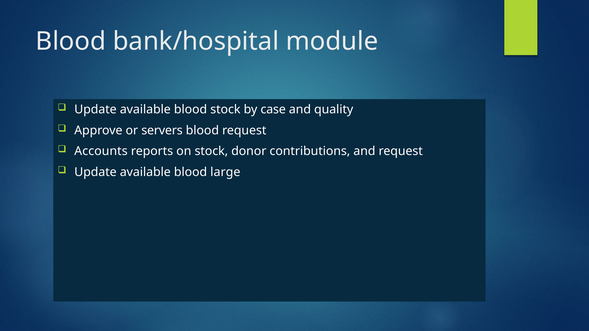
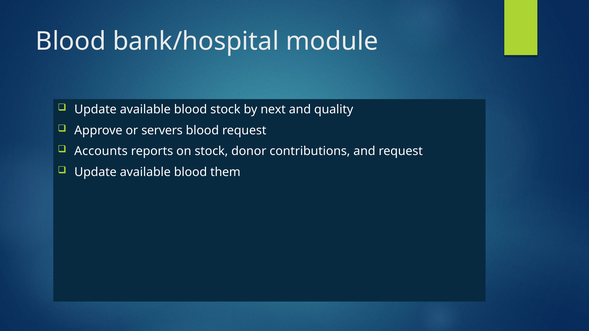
case: case -> next (273, 110)
large: large -> them (225, 172)
